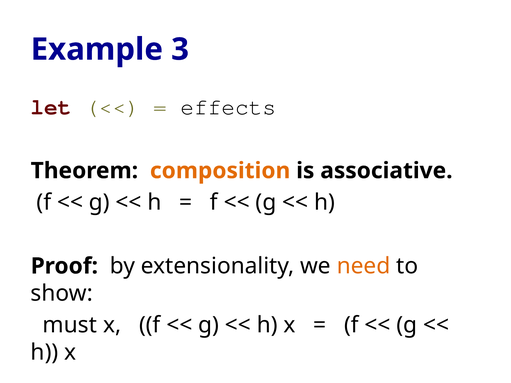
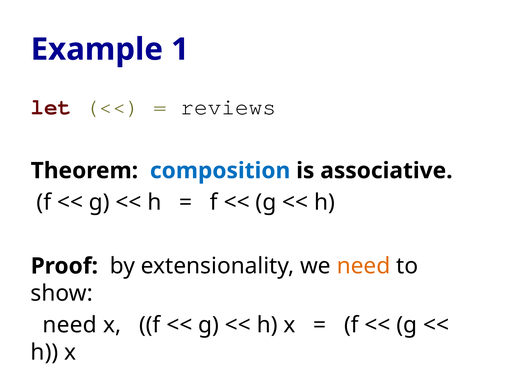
3: 3 -> 1 (180, 49)
effects: effects -> reviews (228, 107)
composition colour: orange -> blue (220, 171)
must: must -> need (70, 325)
